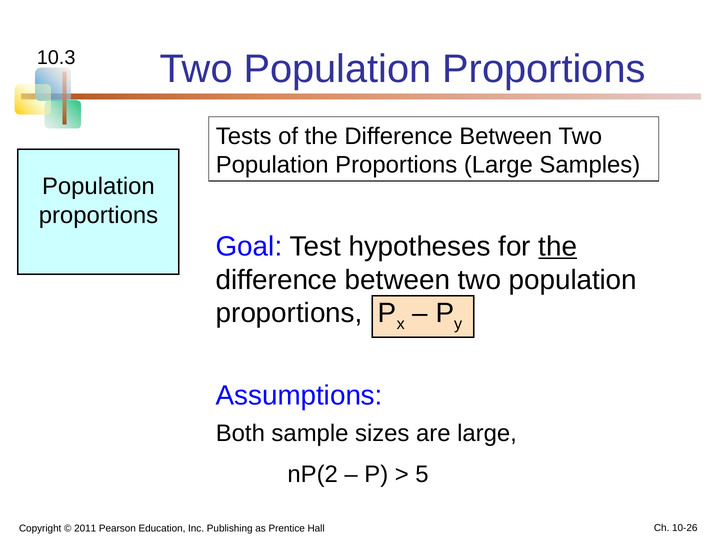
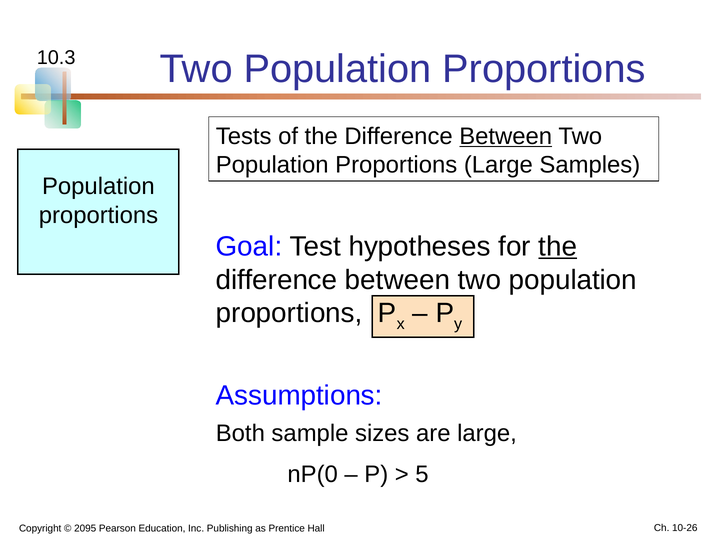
Between underline: none -> present (506, 136)
nP(2: nP(2 -> nP(0 (313, 474)
2011: 2011 -> 2095 (85, 528)
